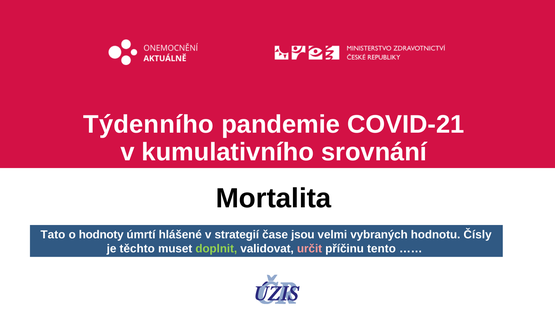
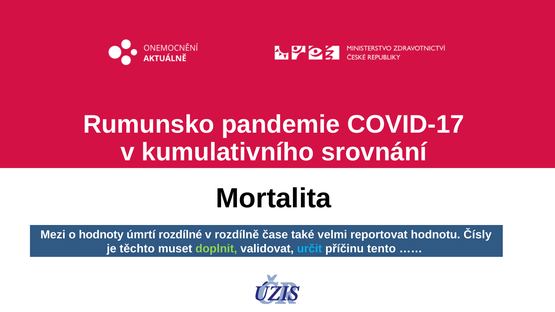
Týdenního: Týdenního -> Rumunsko (149, 125)
COVID-21: COVID-21 -> COVID-17 (406, 125)
Tato: Tato -> Mezi (53, 235)
hlášené: hlášené -> rozdílné (180, 235)
strategií: strategií -> rozdílně (237, 235)
jsou: jsou -> také (303, 235)
vybraných: vybraných -> reportovat (379, 235)
určit colour: pink -> light blue (310, 249)
